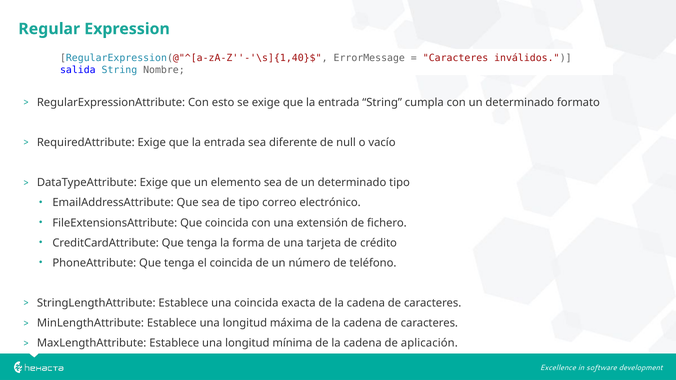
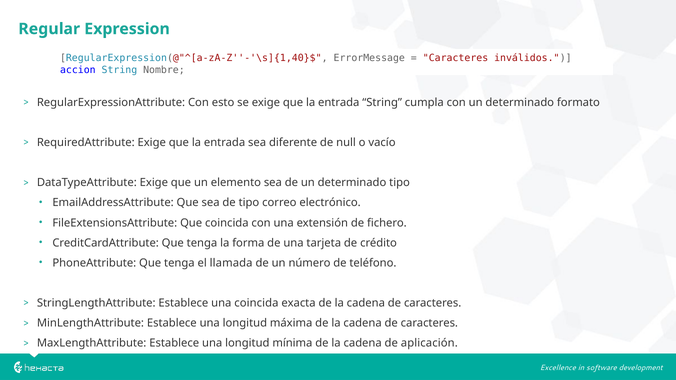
salida: salida -> accion (78, 70)
el coincida: coincida -> llamada (231, 263)
